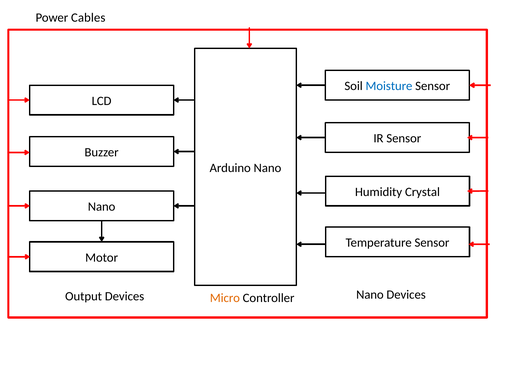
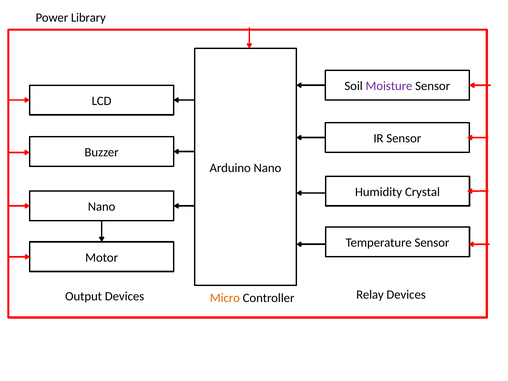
Cables: Cables -> Library (88, 18)
Moisture colour: blue -> purple (389, 86)
Controller Nano: Nano -> Relay (370, 295)
